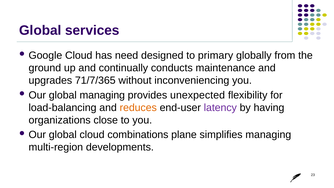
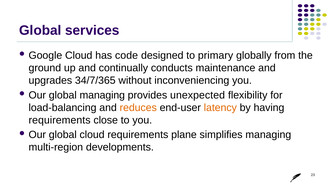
need: need -> code (127, 55)
71/7/365: 71/7/365 -> 34/7/365 (95, 80)
latency colour: purple -> orange (220, 108)
organizations: organizations -> requirements (60, 120)
cloud combinations: combinations -> requirements (138, 135)
